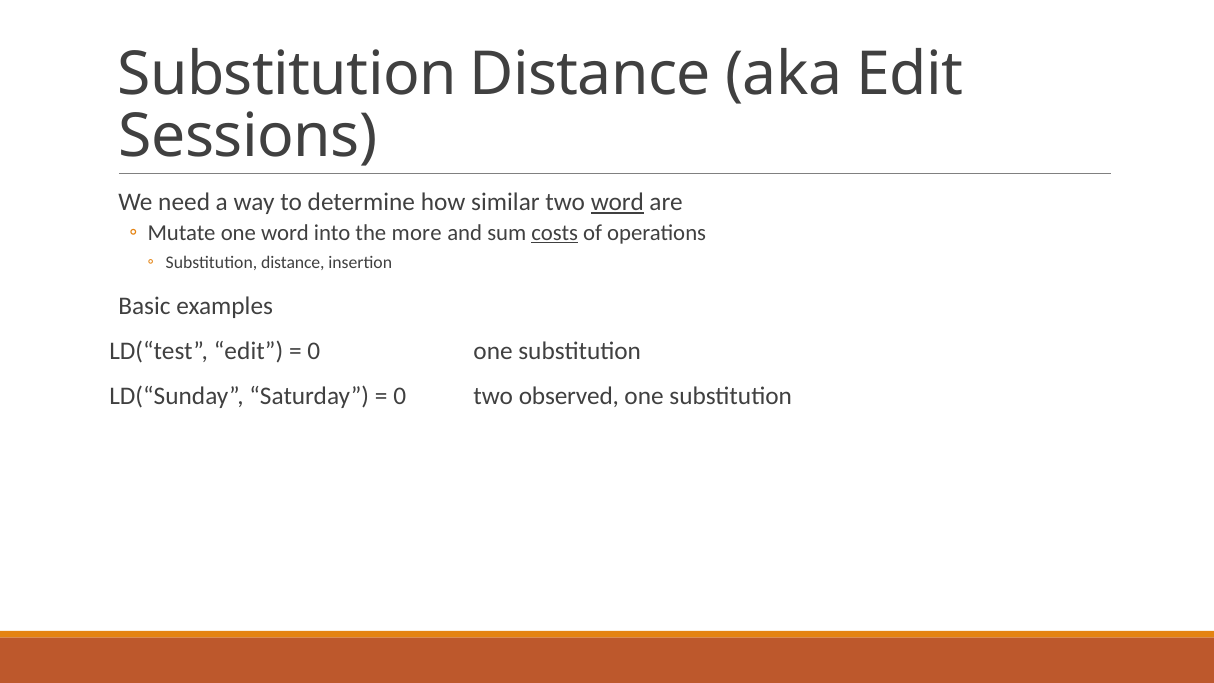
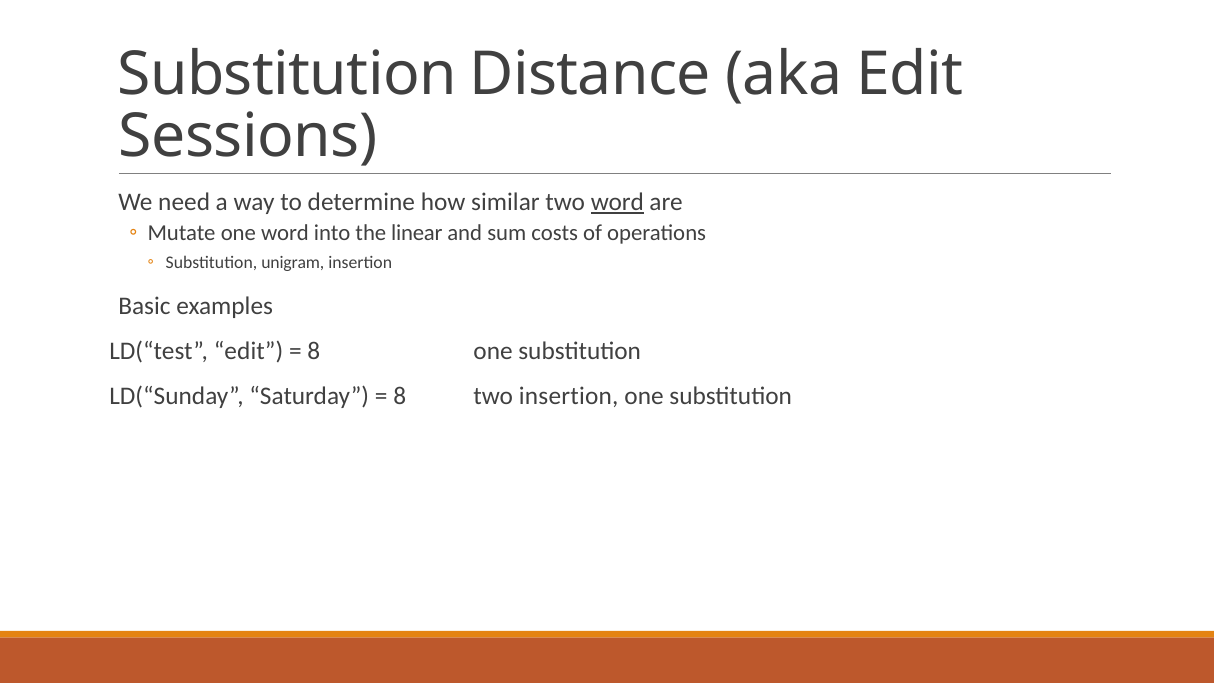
more: more -> linear (417, 233)
costs underline: present -> none (555, 233)
distance: distance -> unigram (293, 262)
0: 0 -> 8 (314, 351)
0: 0 -> 8 (400, 396)
two observed: observed -> insertion (569, 396)
